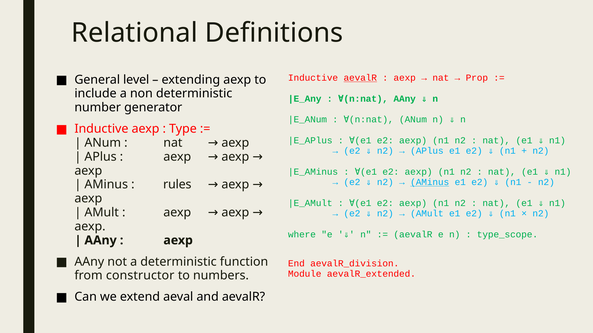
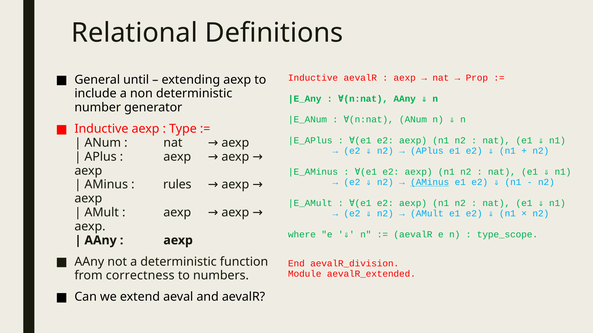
level: level -> until (136, 80)
aevalR underline: present -> none (360, 78)
constructor: constructor -> correctness (140, 276)
